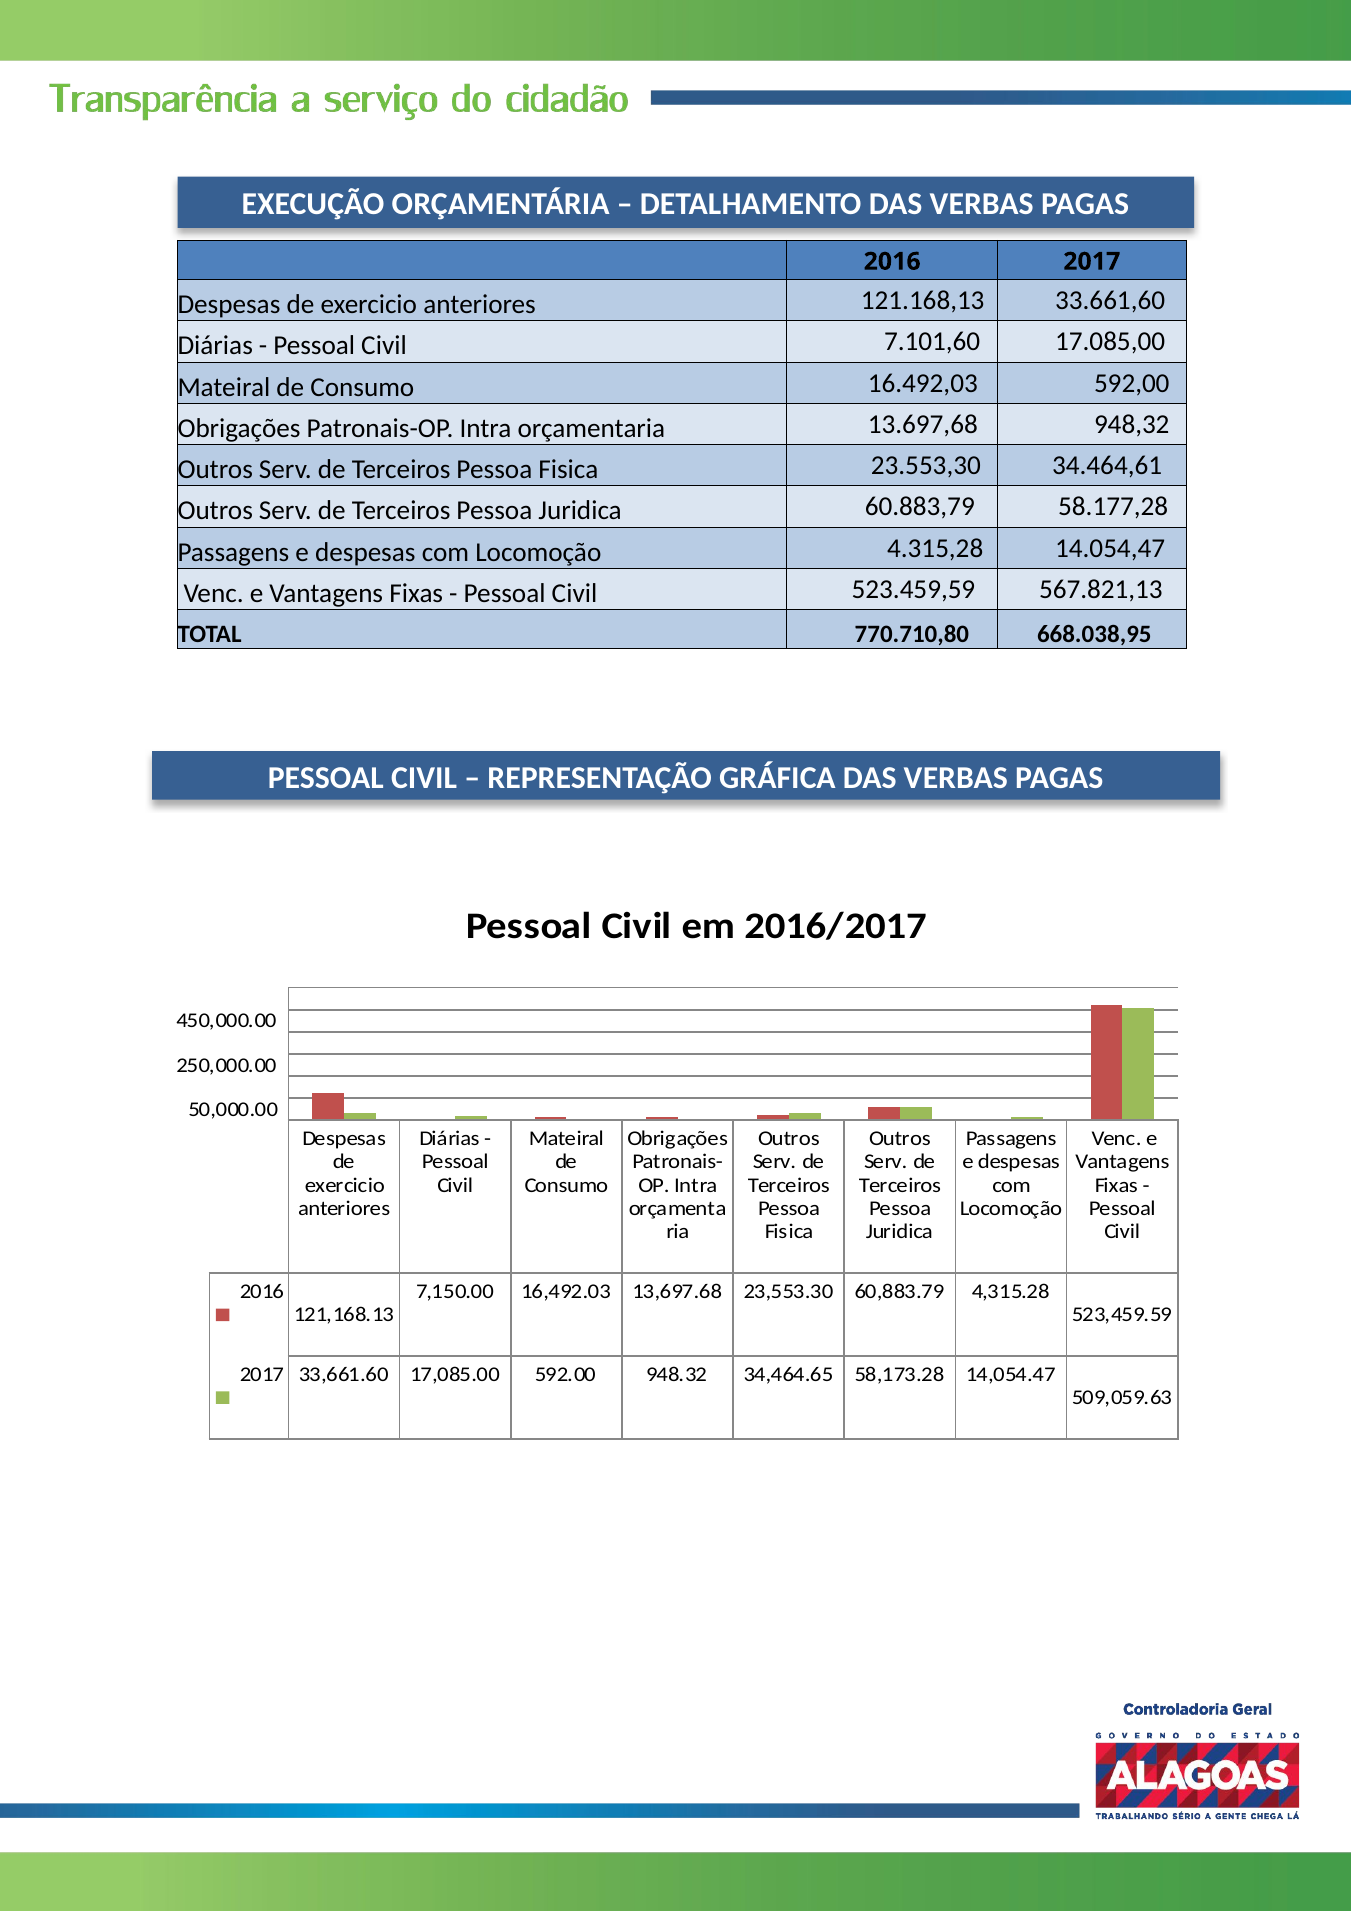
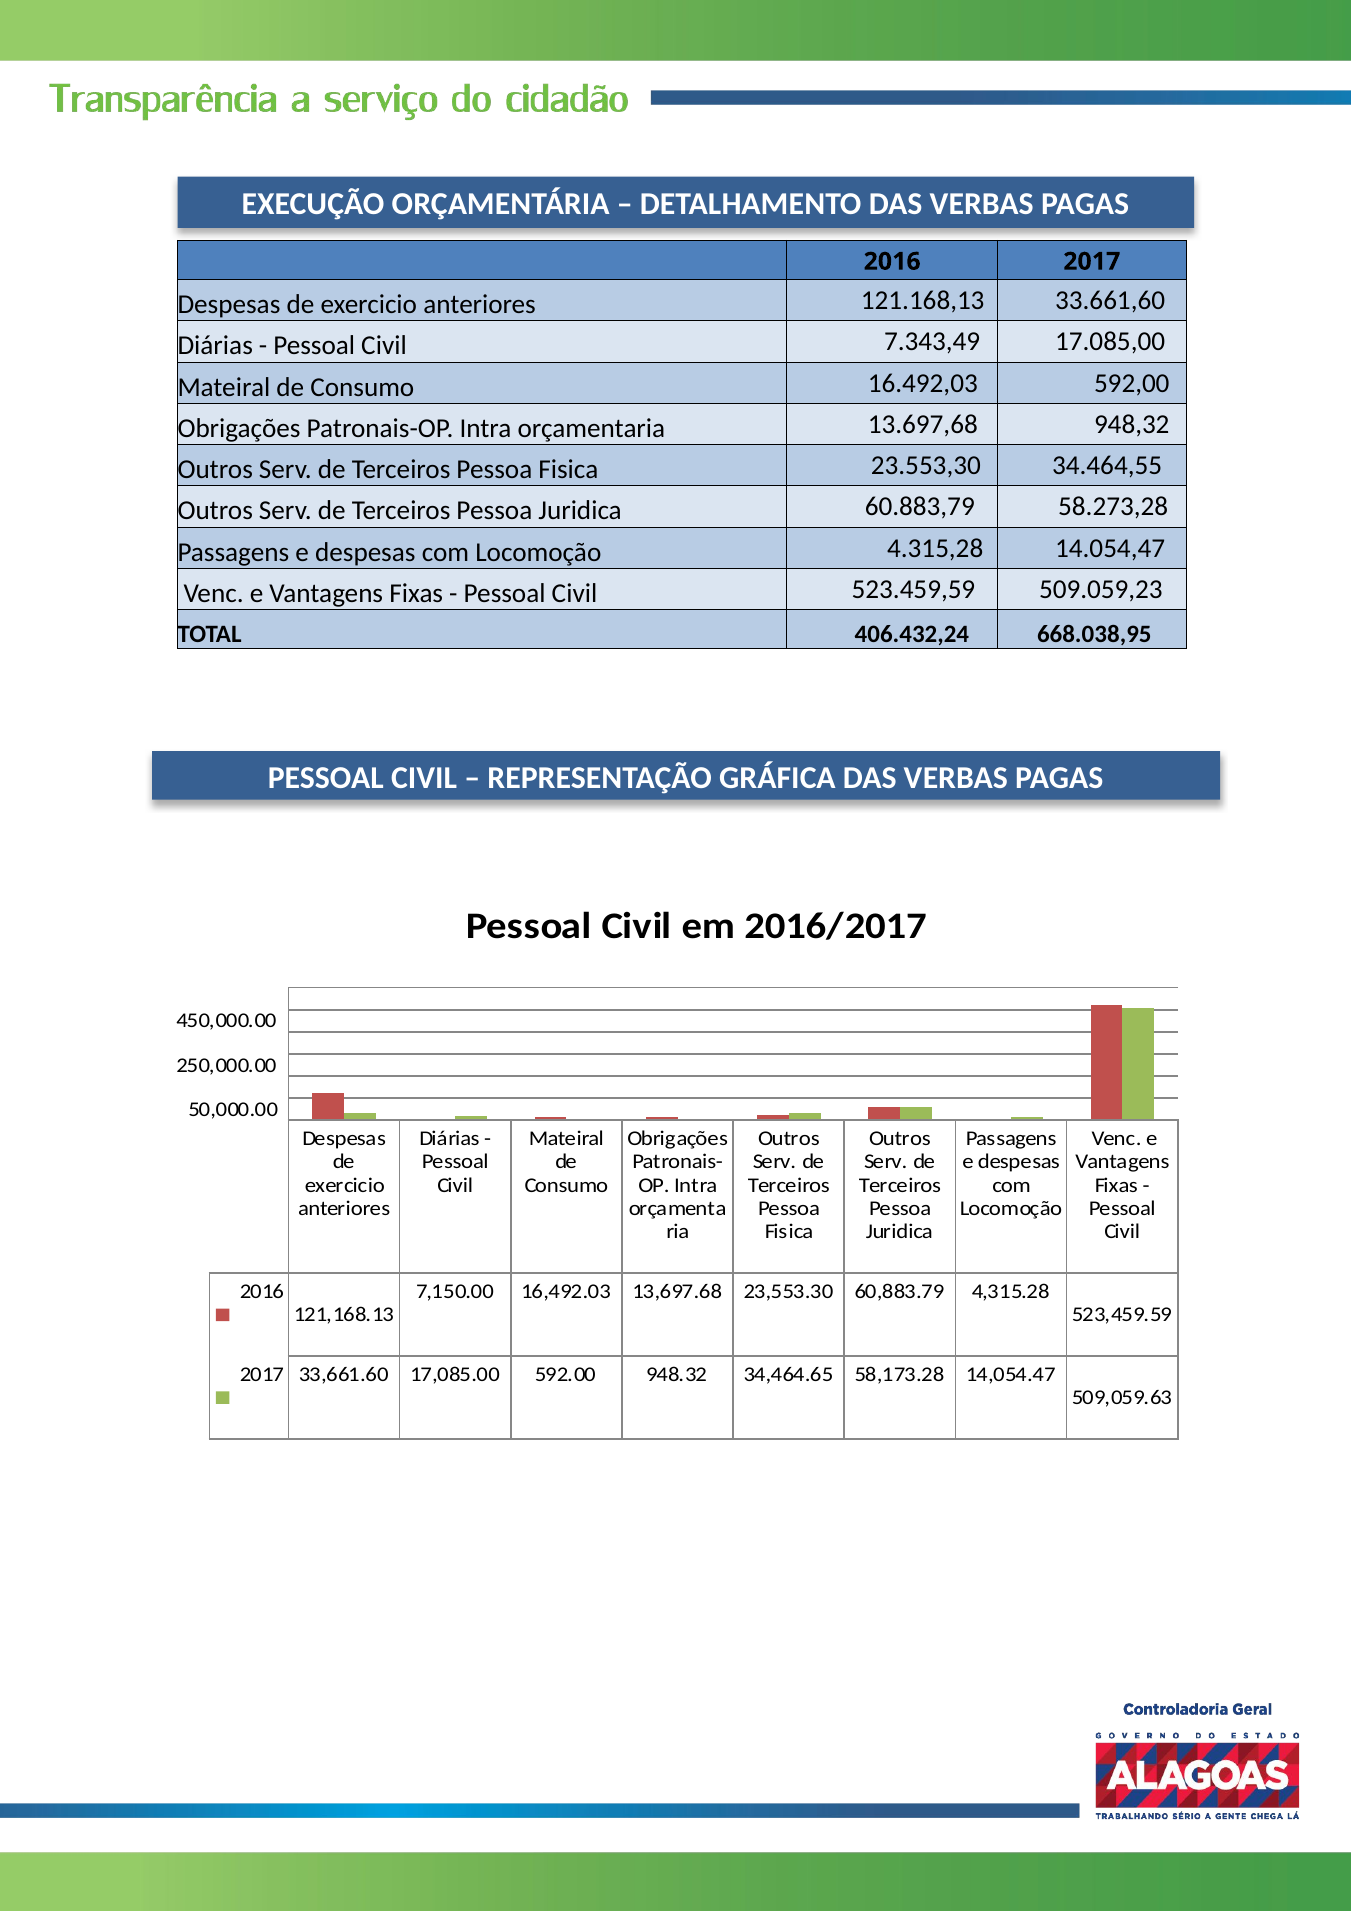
7.101,60: 7.101,60 -> 7.343,49 (932, 342)
34.464,61: 34.464,61 -> 34.464,55 (1107, 466)
58.177,28: 58.177,28 -> 58.273,28 (1113, 507)
567.821,13: 567.821,13 -> 509.059,23 (1101, 589)
770.710,80: 770.710,80 -> 406.432,24 (912, 634)
